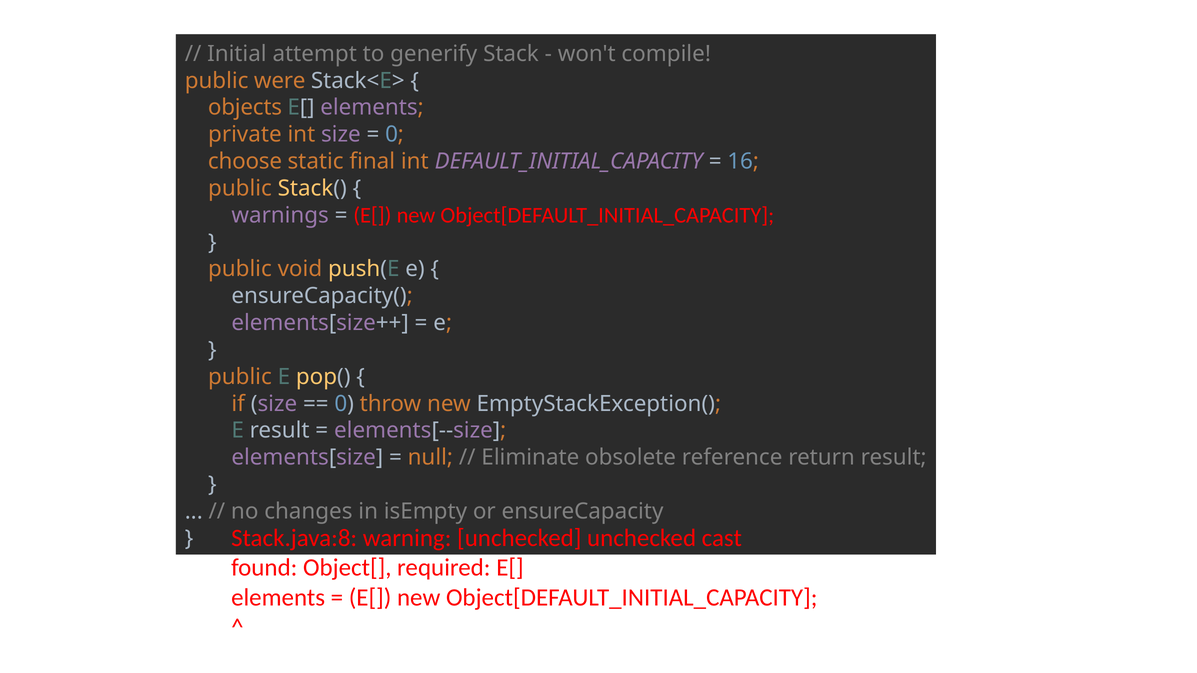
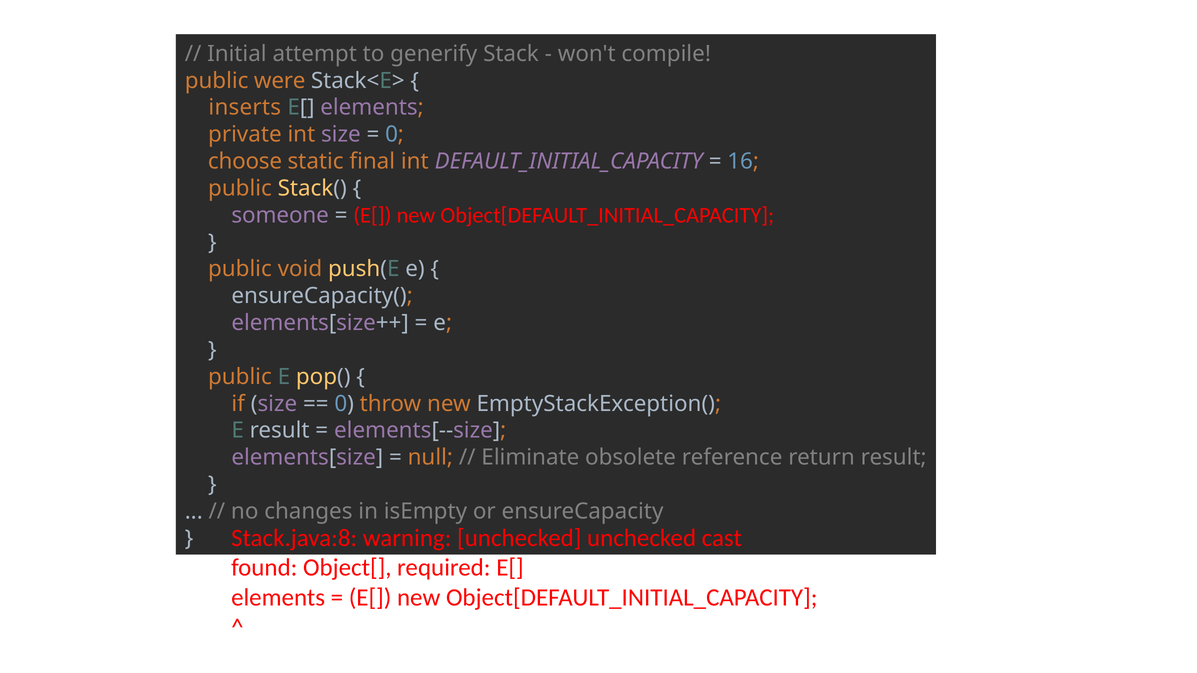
objects: objects -> inserts (245, 108)
warnings: warnings -> someone (280, 215)
